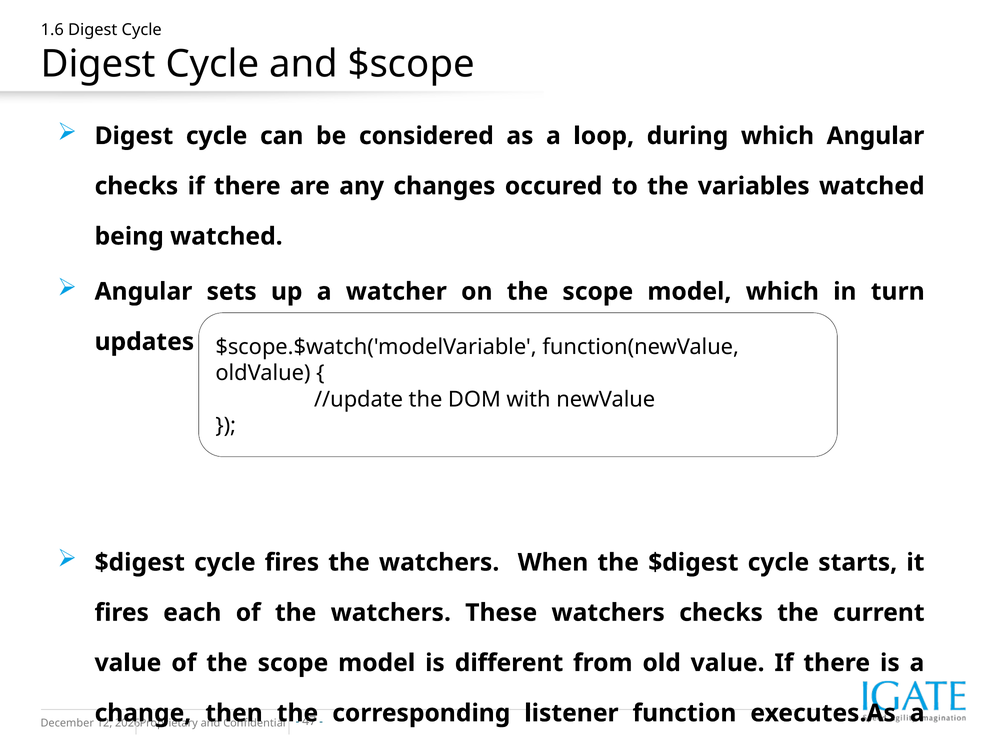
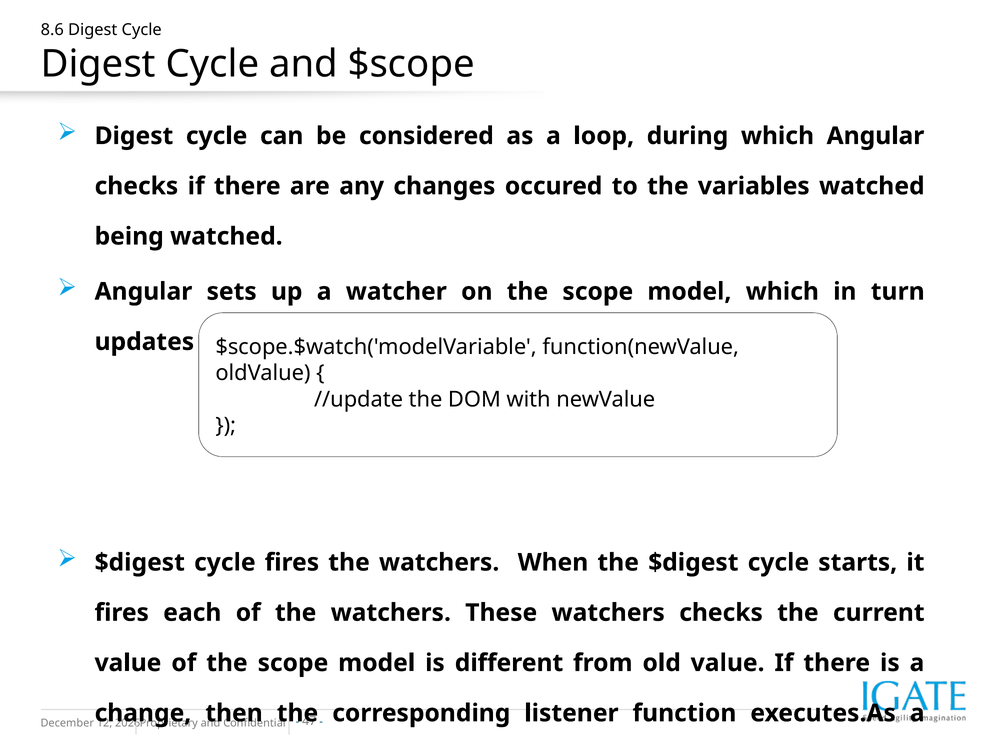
1.6: 1.6 -> 8.6 (52, 30)
